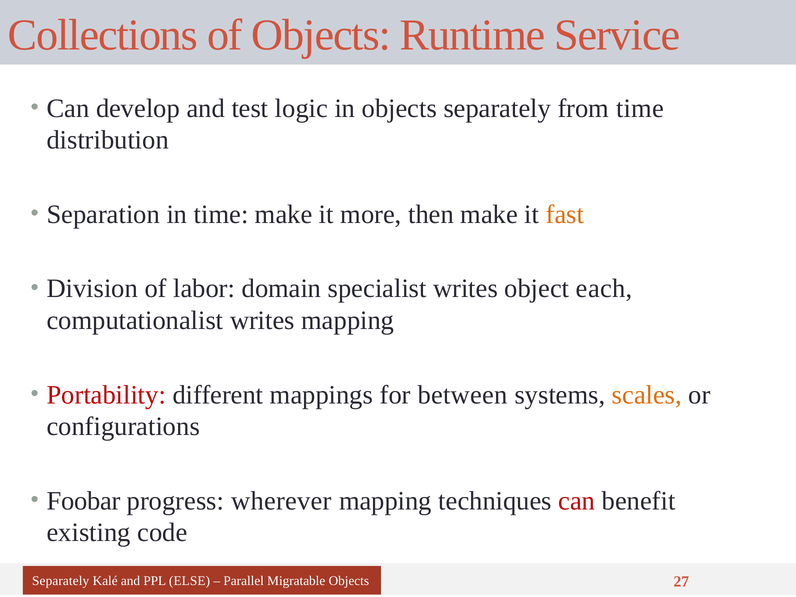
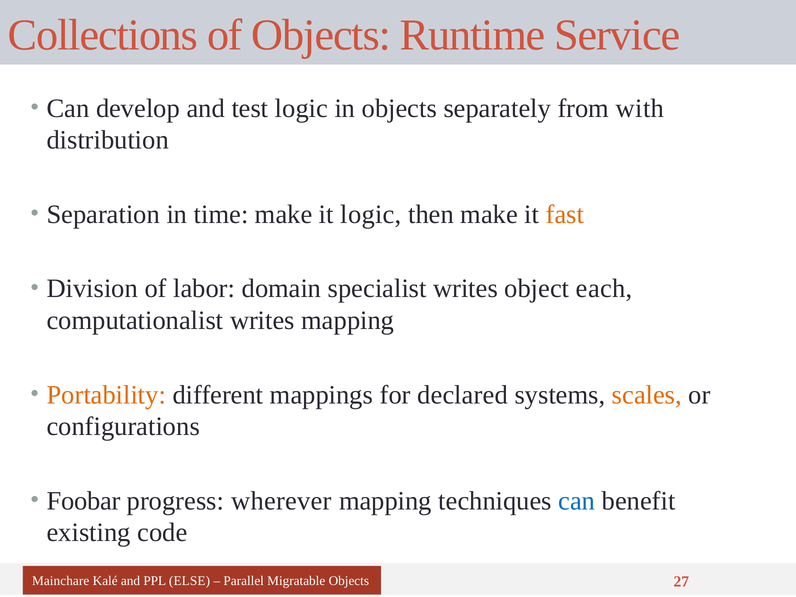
from time: time -> with (640, 108)
it more: more -> logic (371, 214)
Portability colour: red -> orange (106, 395)
between: between -> declared (463, 395)
can colour: red -> blue (577, 501)
Separately: Separately -> Mainchare (61, 581)
